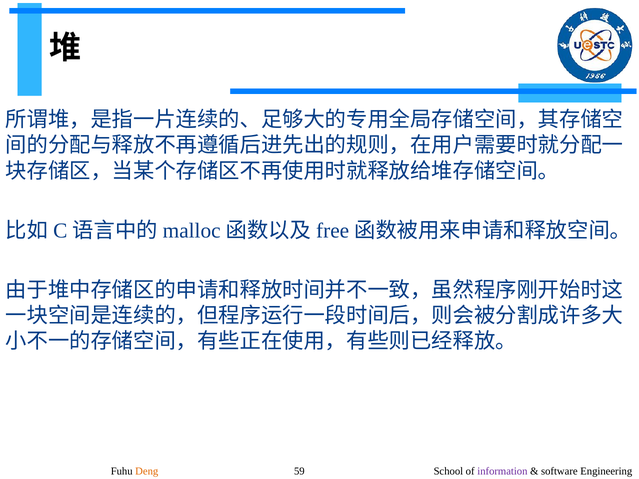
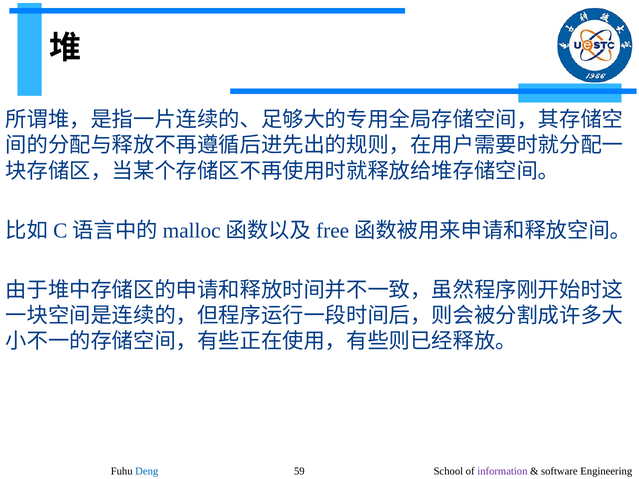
Deng colour: orange -> blue (147, 471)
